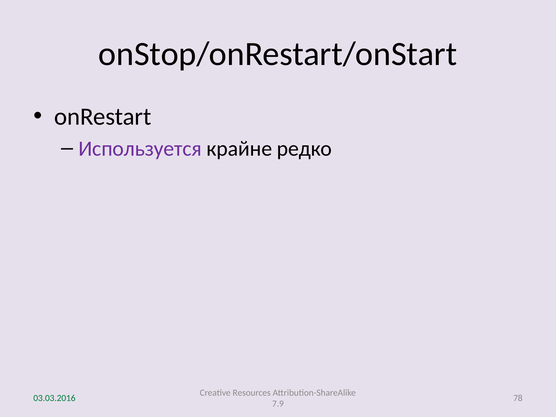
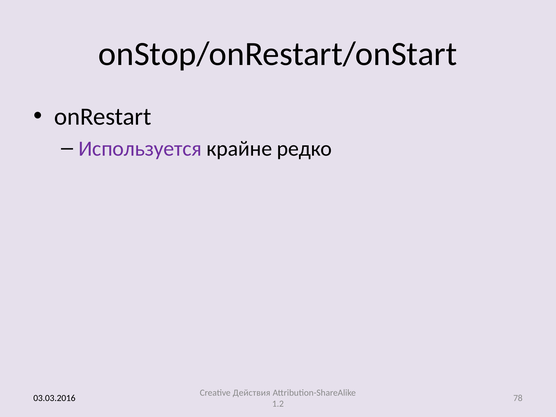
Resources: Resources -> Действия (252, 393)
03.03.2016 colour: green -> black (54, 398)
7.9: 7.9 -> 1.2 (278, 404)
